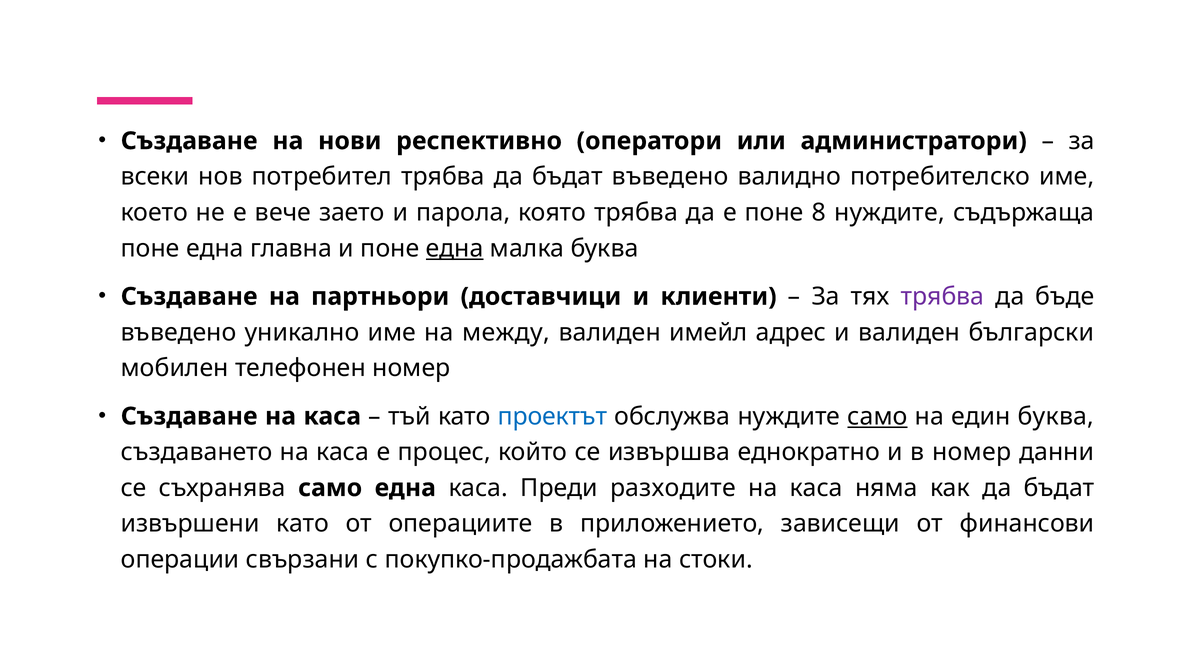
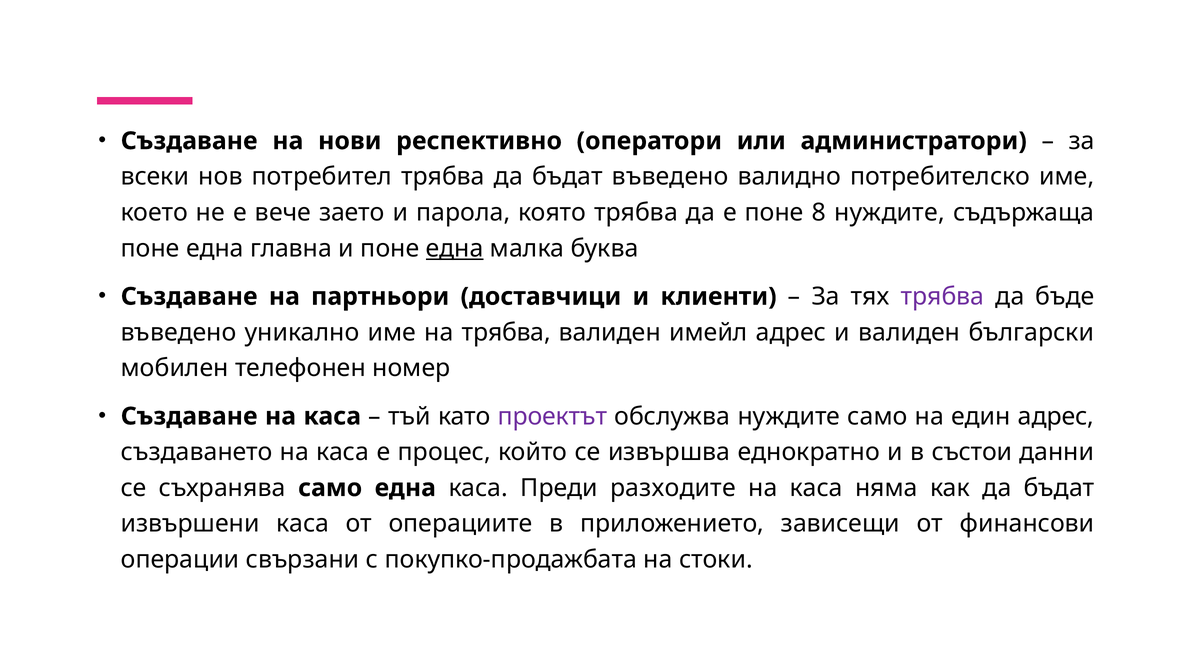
на между: между -> трябва (506, 332)
проектът colour: blue -> purple (553, 416)
само underline: present -> none (877, 416)
един буква: буква -> адрес (1056, 416)
в номер: номер -> състои (972, 452)
извършени като: като -> каса (303, 524)
